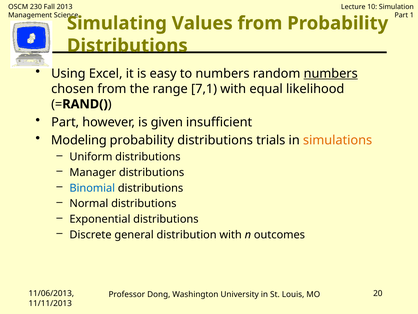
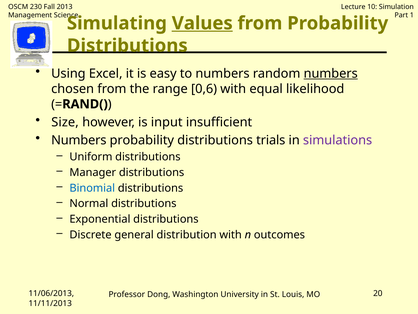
Values underline: none -> present (202, 23)
7,1: 7,1 -> 0,6 (204, 89)
Part: Part -> Size (65, 122)
given: given -> input (167, 122)
Modeling: Modeling -> Numbers (79, 140)
simulations colour: orange -> purple (338, 140)
